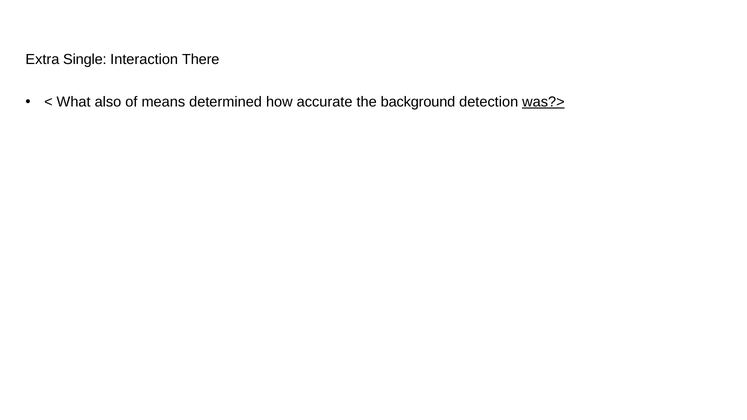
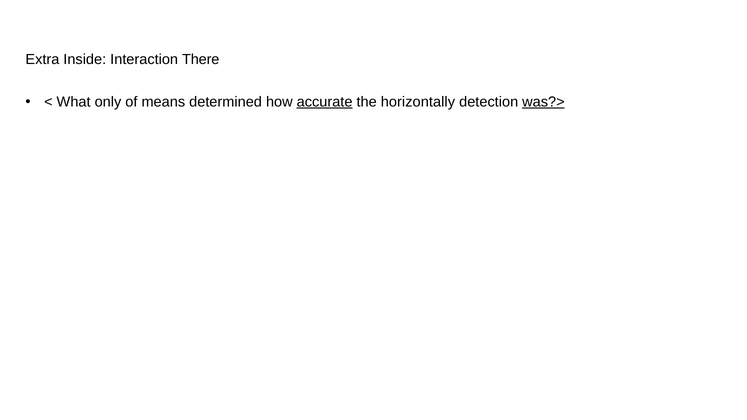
Single: Single -> Inside (85, 60)
also: also -> only (108, 102)
accurate underline: none -> present (325, 102)
background: background -> horizontally (418, 102)
